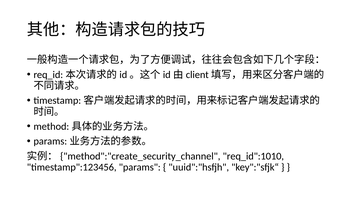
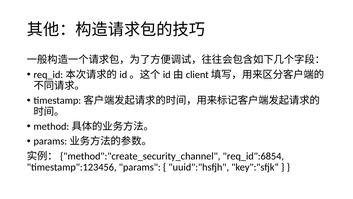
req_id":1010: req_id":1010 -> req_id":6854 (253, 156)
